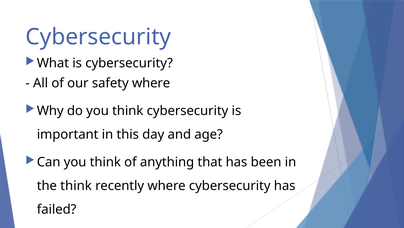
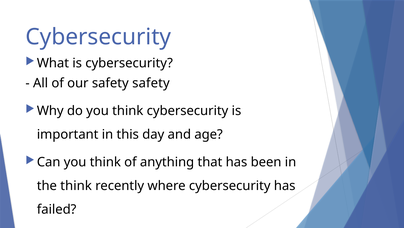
safety where: where -> safety (151, 83)
